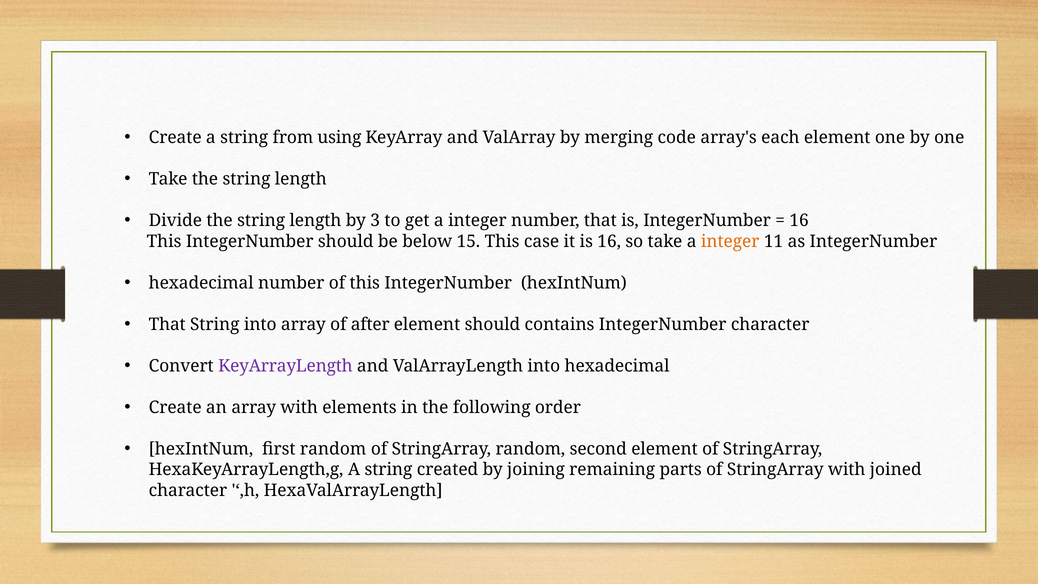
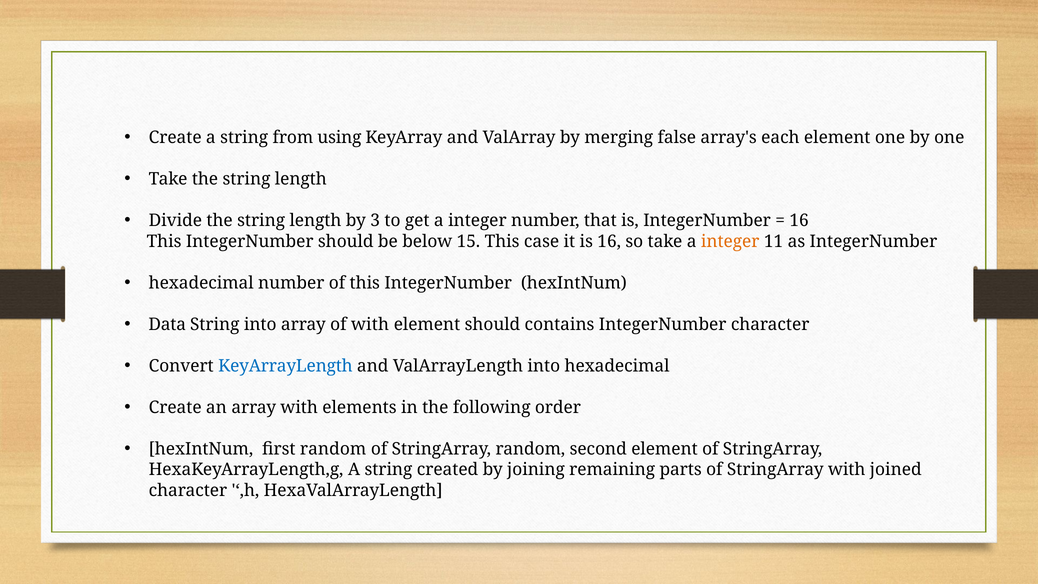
code: code -> false (677, 138)
That: That -> Data (167, 324)
of after: after -> with (370, 324)
KeyArrayLength colour: purple -> blue (285, 366)
